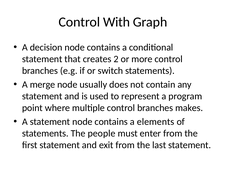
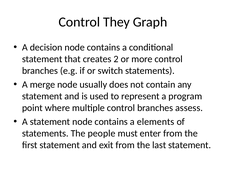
With: With -> They (117, 22)
makes: makes -> assess (189, 108)
